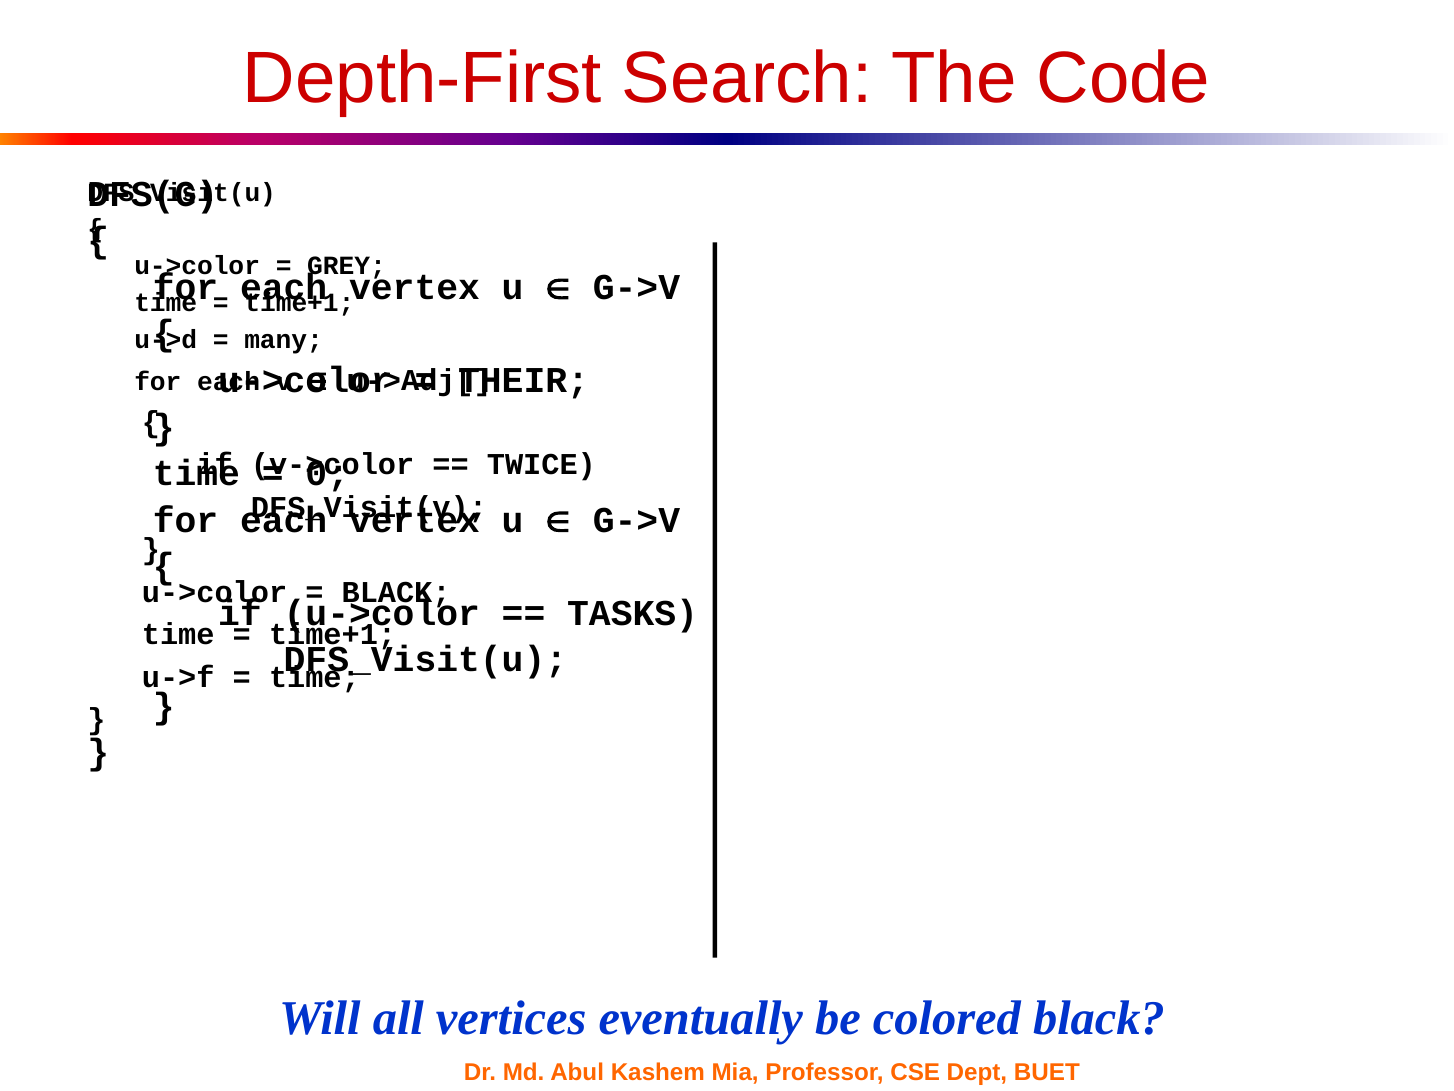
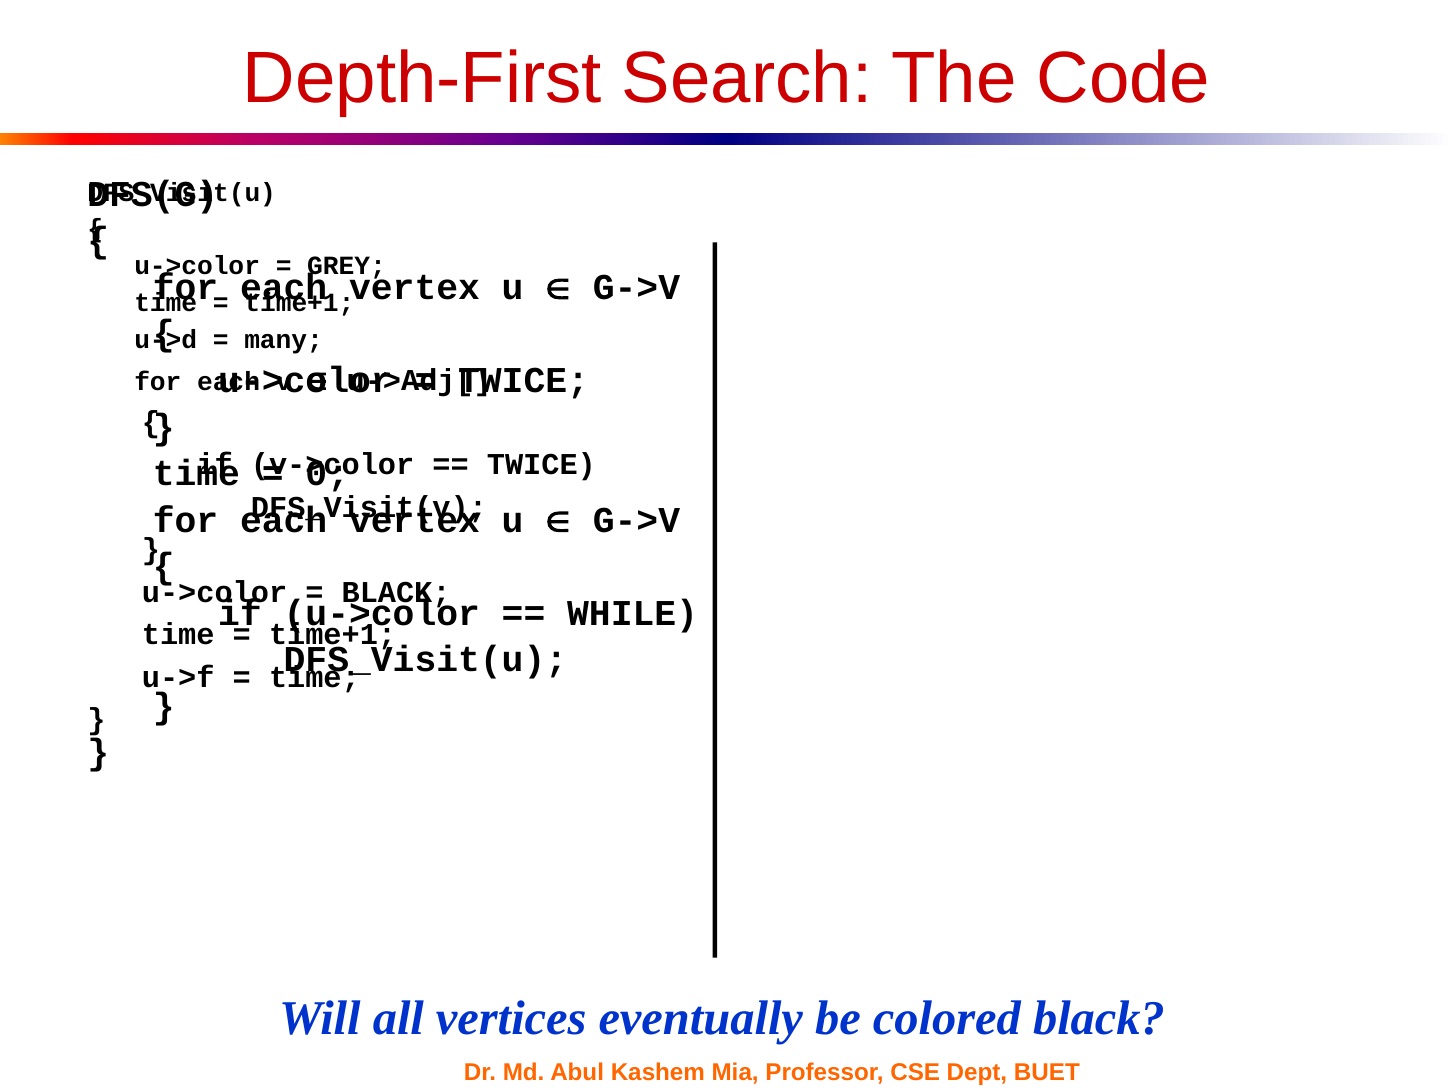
THEIR: THEIR -> TWICE (524, 380)
TASKS: TASKS -> WHILE (633, 613)
